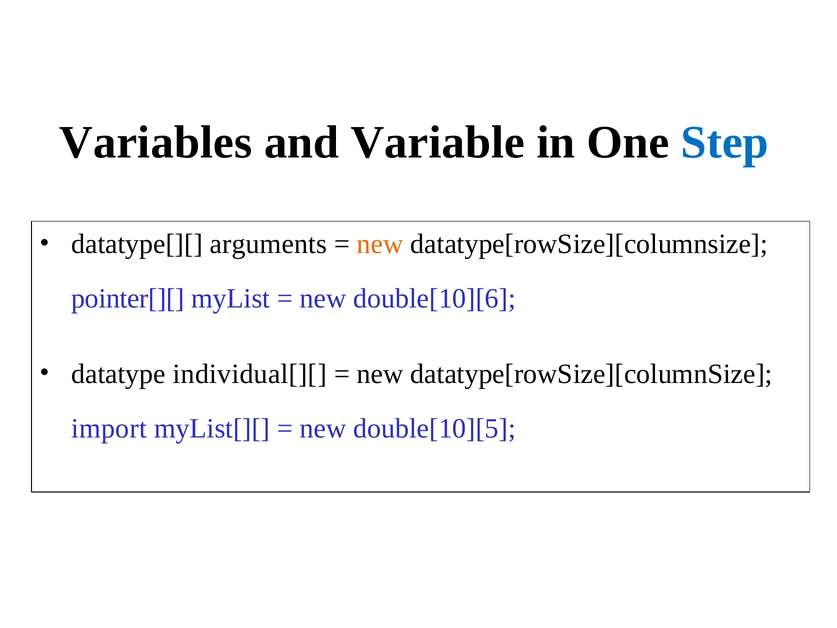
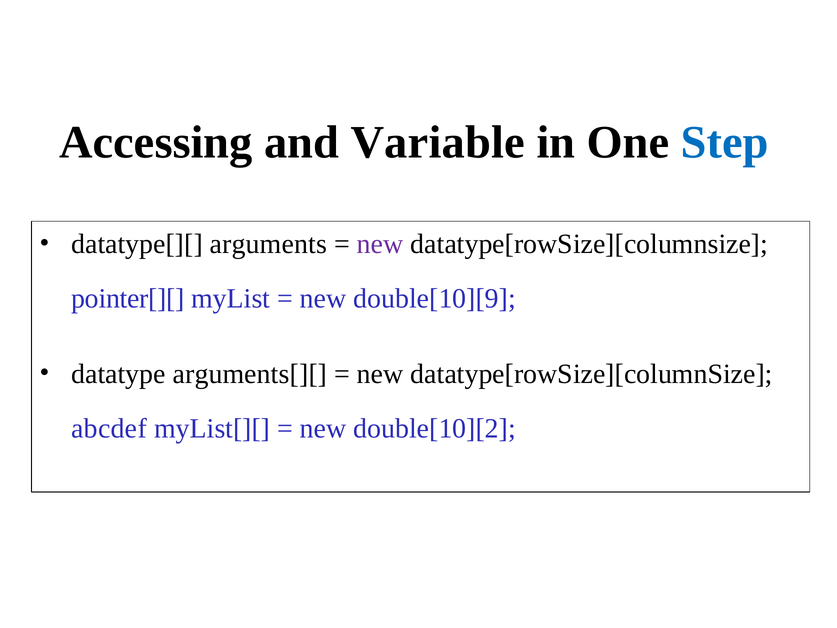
Variables: Variables -> Accessing (156, 142)
new colour: orange -> purple (380, 244)
double[10][6: double[10][6 -> double[10][9 (435, 298)
individual[][: individual[][ -> arguments[][ (250, 374)
import: import -> abcdef (109, 428)
double[10][5: double[10][5 -> double[10][2 (435, 428)
